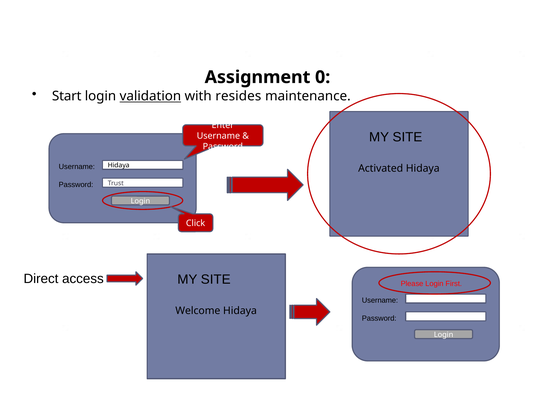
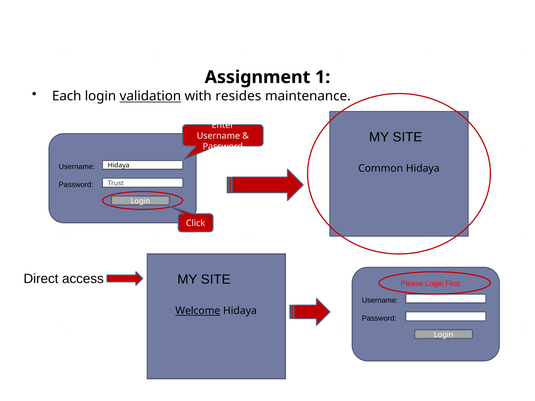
0: 0 -> 1 (323, 77)
Start: Start -> Each (67, 96)
Activated: Activated -> Common (381, 168)
Welcome underline: none -> present (198, 311)
